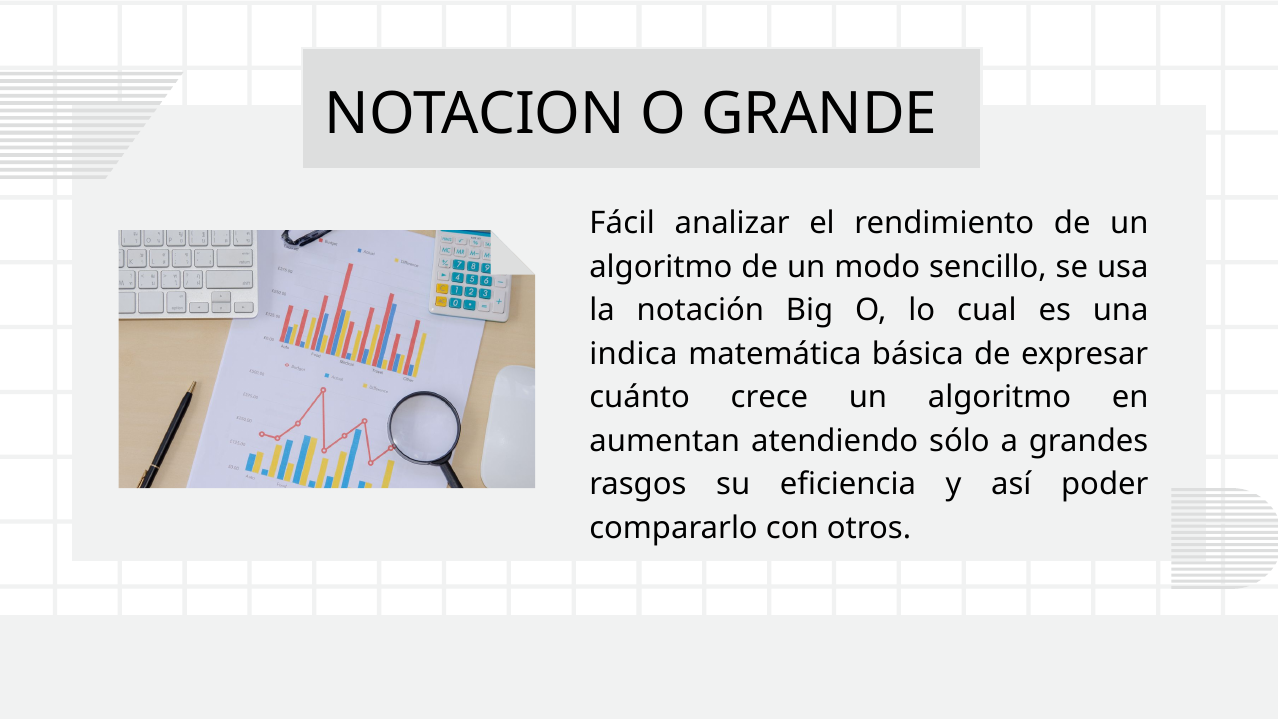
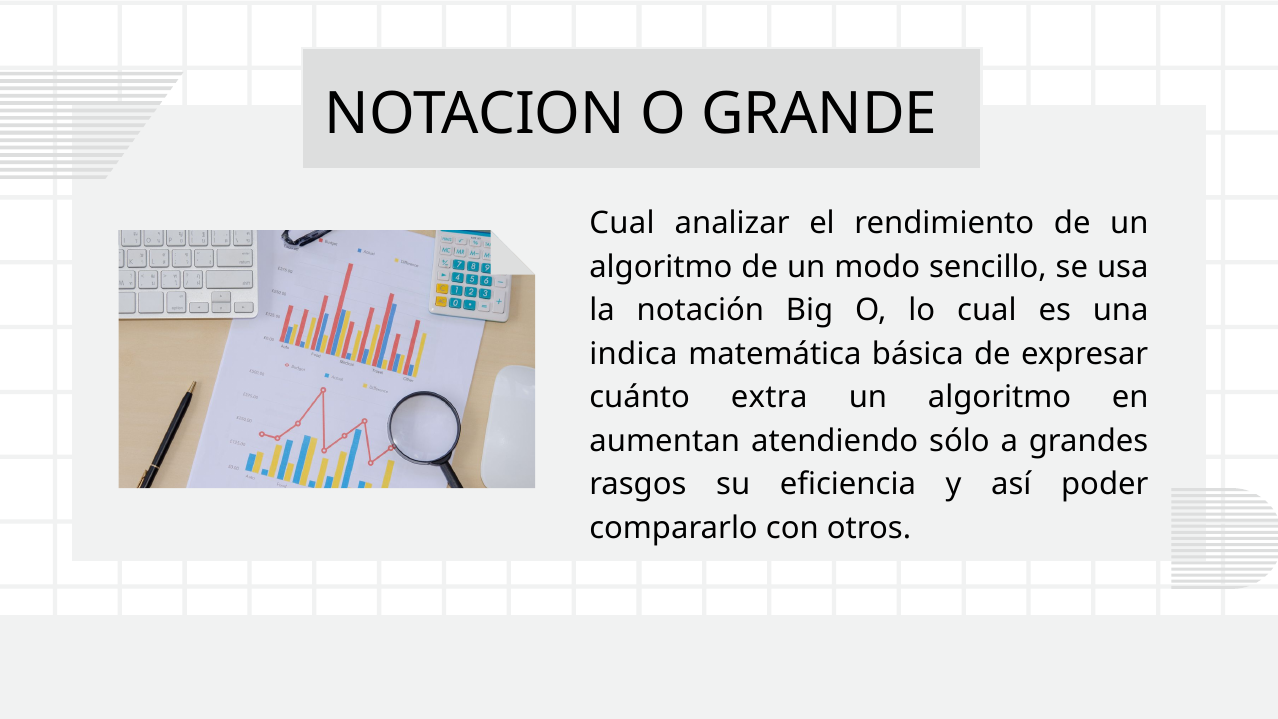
Fácil: Fácil -> Cual (622, 223)
crece: crece -> extra (769, 397)
